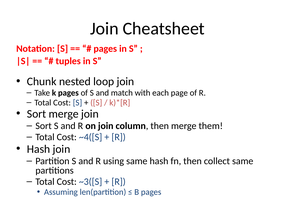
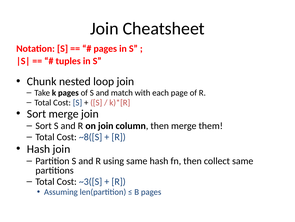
~4([S: ~4([S -> ~8([S (91, 137)
